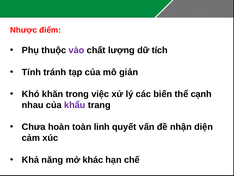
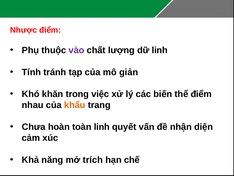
dữ tích: tích -> linh (160, 50)
thể cạnh: cạnh -> điểm (201, 94)
khẩu colour: purple -> orange (75, 105)
khác: khác -> trích (93, 159)
